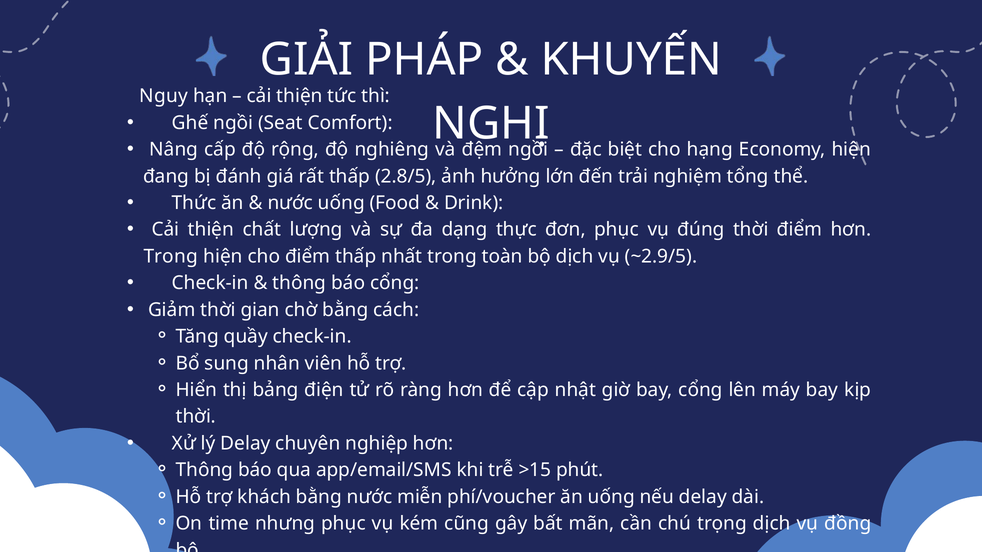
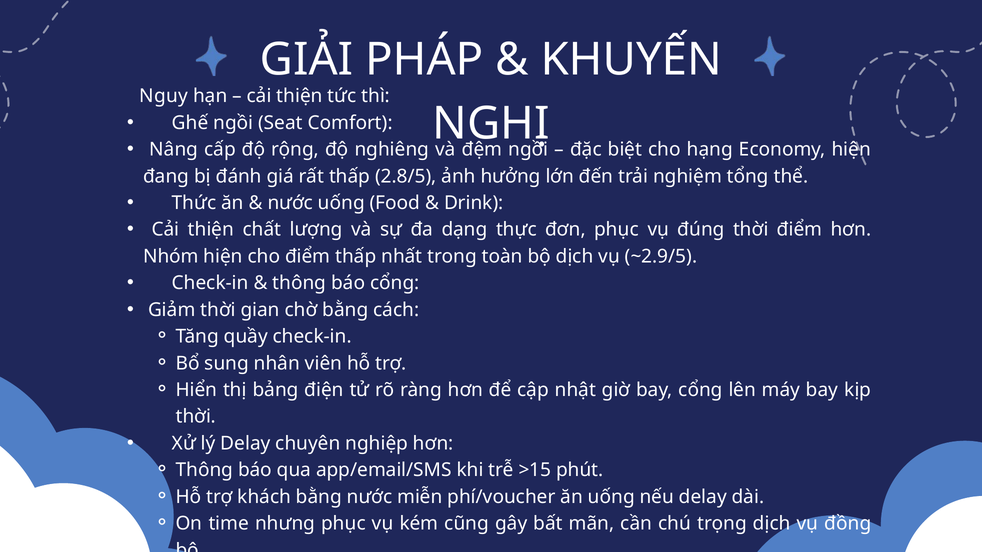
Trong: Trong -> Nhóm (171, 257)
